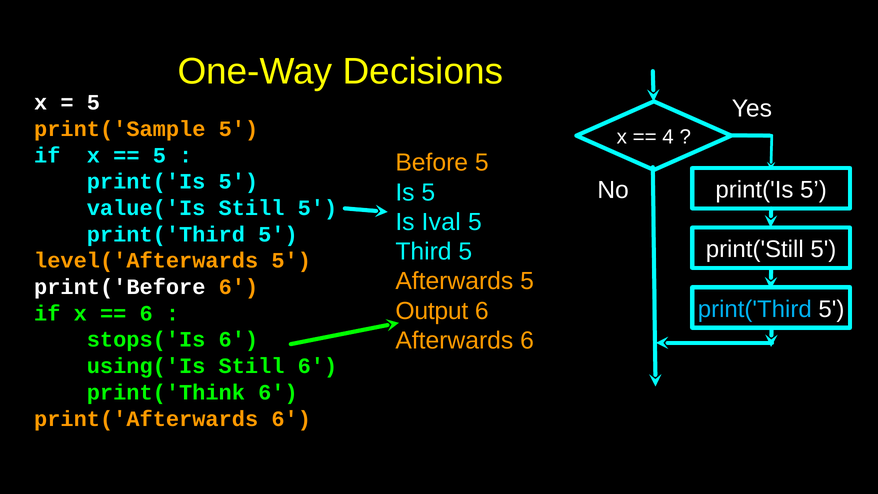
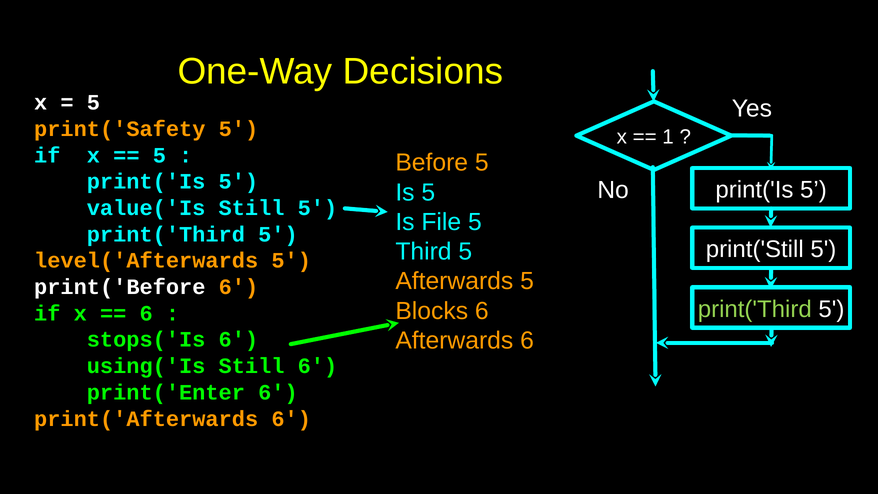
print('Sample: print('Sample -> print('Safety (120, 129)
4: 4 -> 1 (668, 137)
Ival: Ival -> File (441, 222)
print('Third colour: light blue -> light green (755, 309)
Output: Output -> Blocks (432, 311)
print('Think: print('Think -> print('Enter (166, 392)
